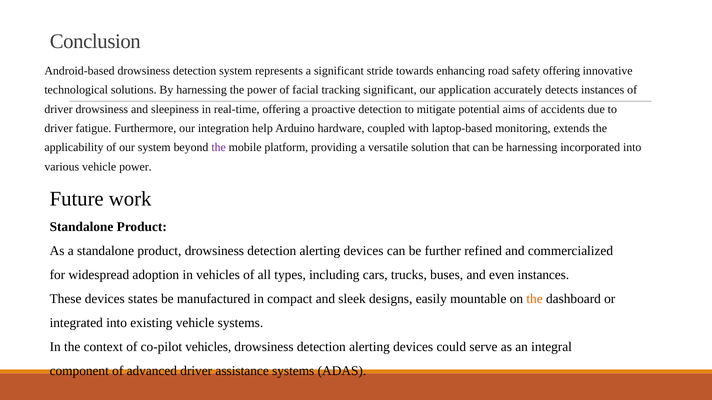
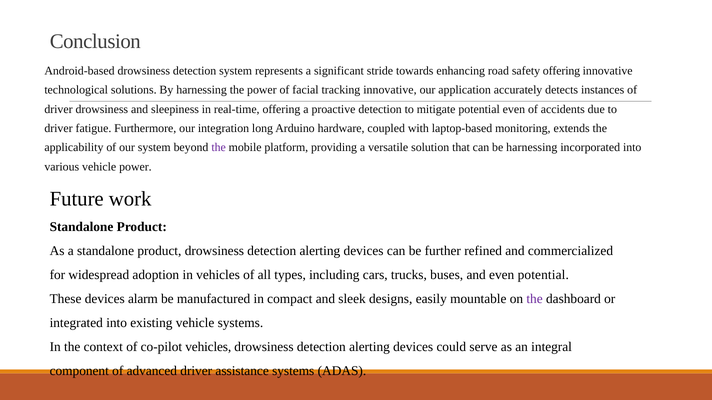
tracking significant: significant -> innovative (390, 90)
potential aims: aims -> even (514, 109)
help: help -> long (262, 129)
even instances: instances -> potential (543, 275)
states: states -> alarm (143, 299)
the colour: orange -> purple (535, 299)
